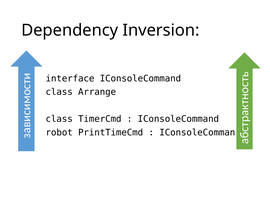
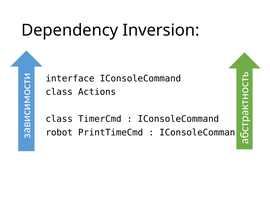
Arrange: Arrange -> Actions (97, 92)
